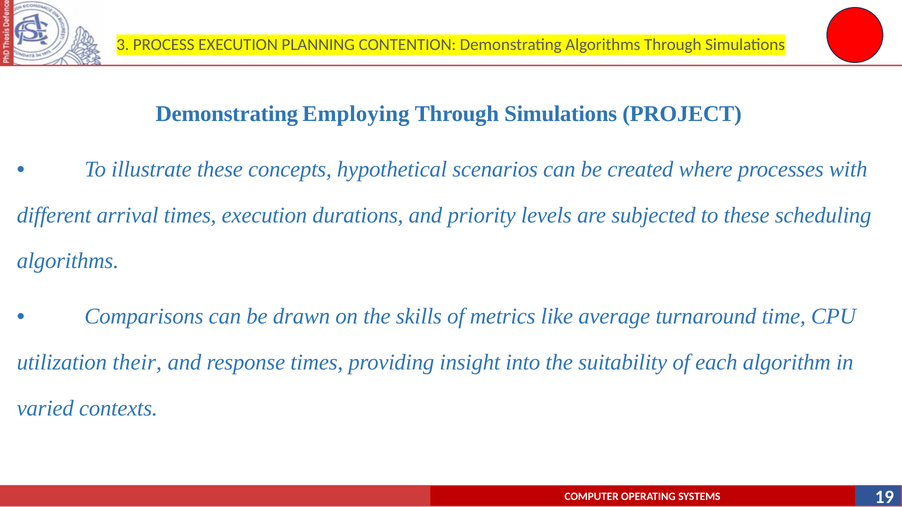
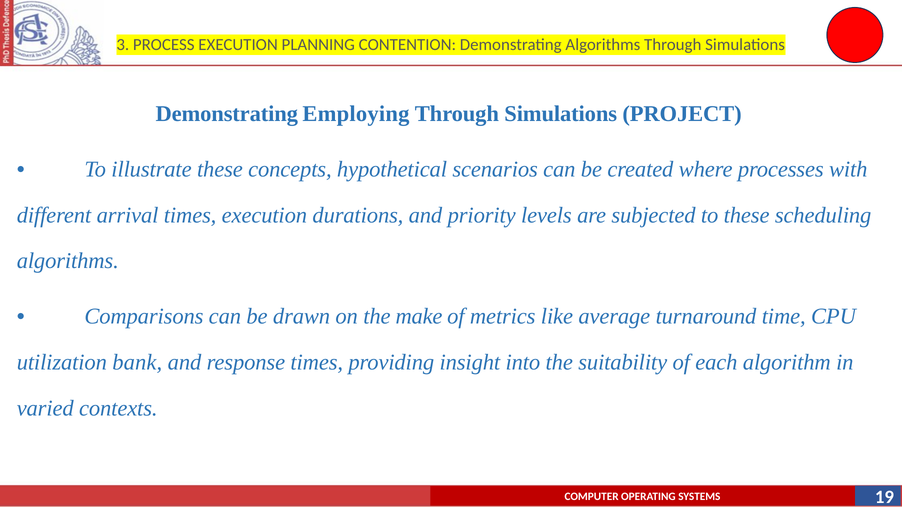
skills: skills -> make (419, 317)
their: their -> bank (137, 363)
